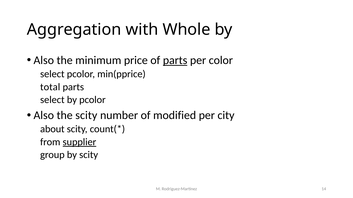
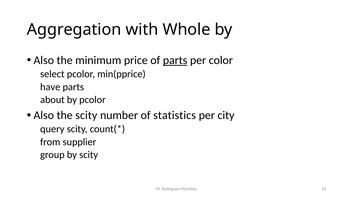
total: total -> have (50, 87)
select: select -> about (52, 100)
modified: modified -> statistics (175, 116)
about: about -> query (52, 129)
supplier underline: present -> none (79, 142)
